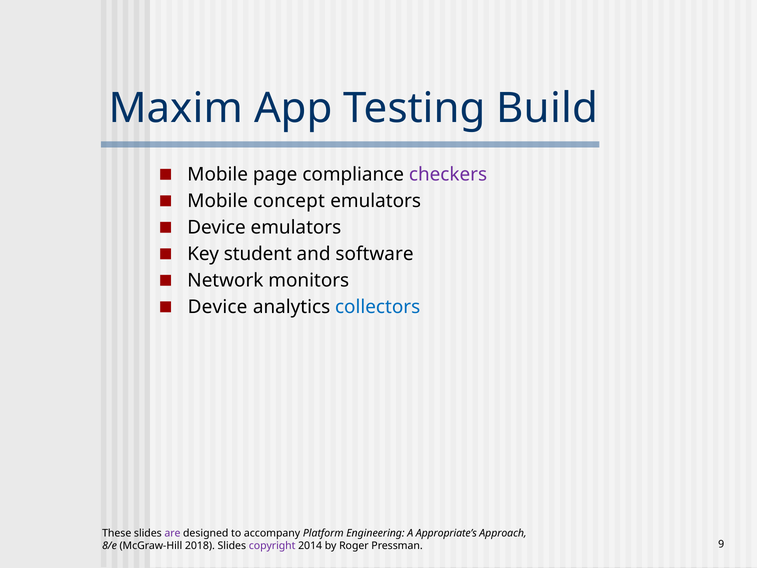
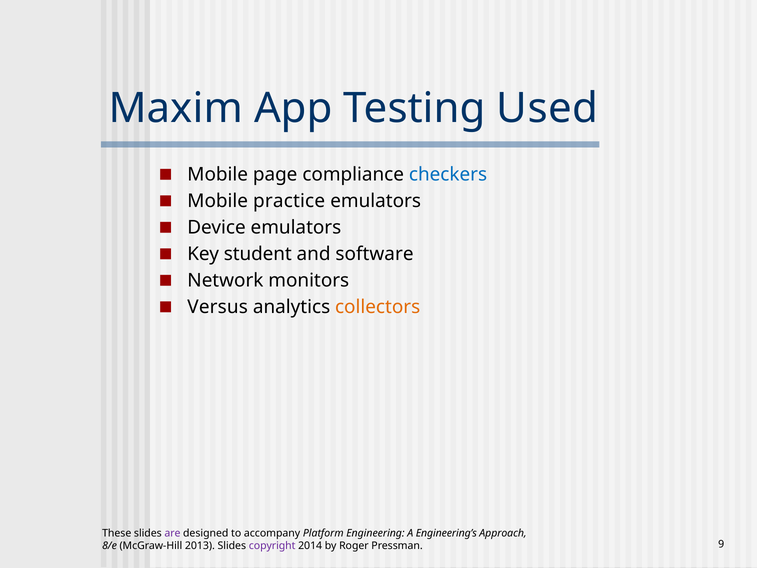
Build: Build -> Used (547, 108)
checkers colour: purple -> blue (448, 174)
concept: concept -> practice (289, 201)
Device: Device -> Versus (218, 307)
collectors colour: blue -> orange (378, 307)
Appropriate’s: Appropriate’s -> Engineering’s (446, 533)
2018: 2018 -> 2013 (200, 546)
